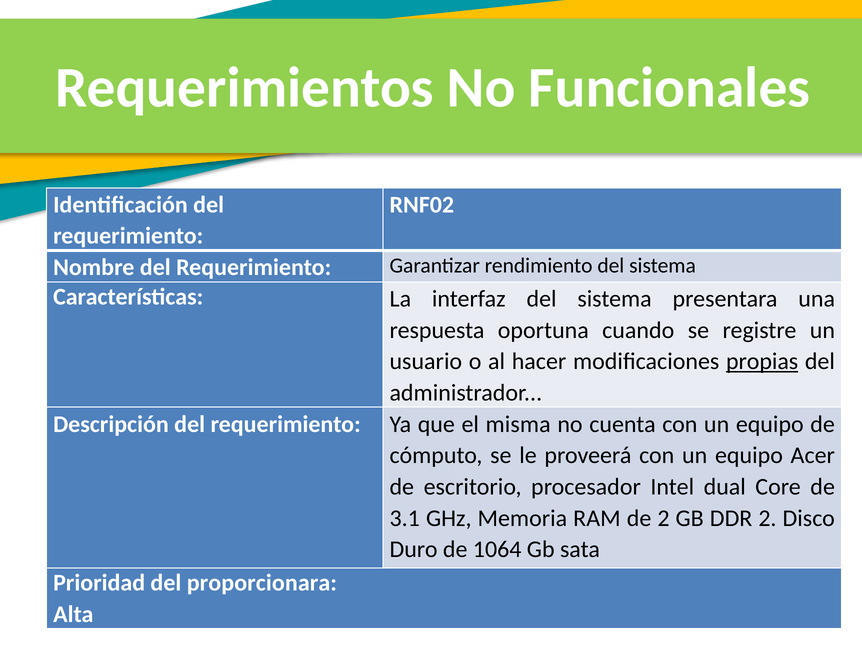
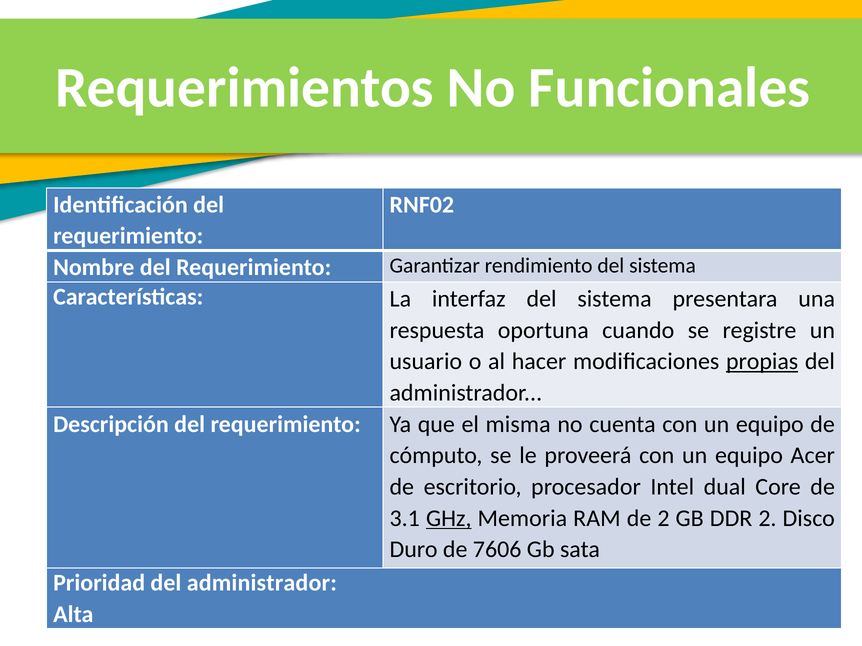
GHz underline: none -> present (449, 519)
1064: 1064 -> 7606 (497, 550)
Prioridad del proporcionara: proporcionara -> administrador (262, 583)
